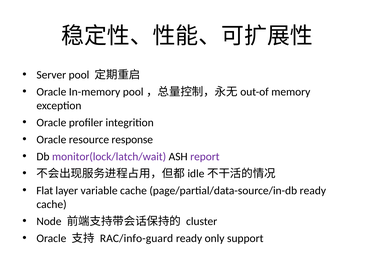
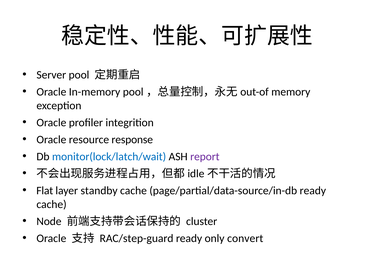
monitor(lock/latch/wait colour: purple -> blue (109, 157)
variable: variable -> standby (99, 191)
RAC/info-guard: RAC/info-guard -> RAC/step-guard (137, 239)
support: support -> convert (245, 239)
